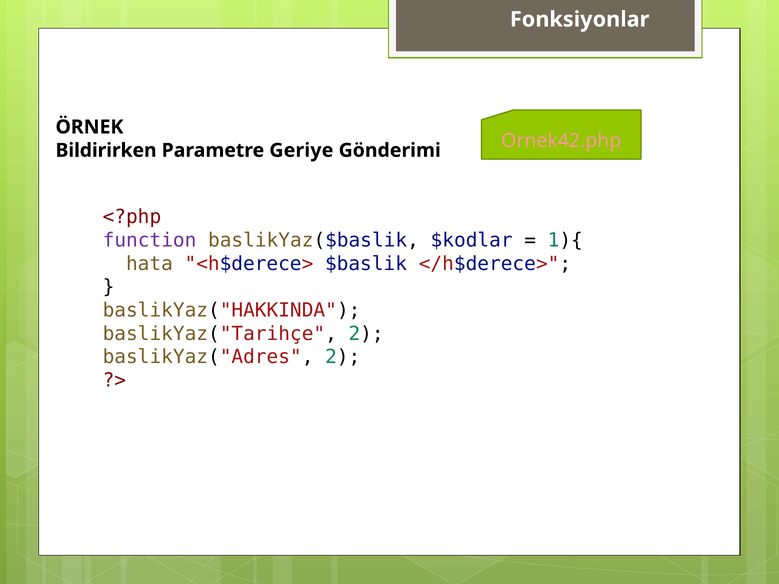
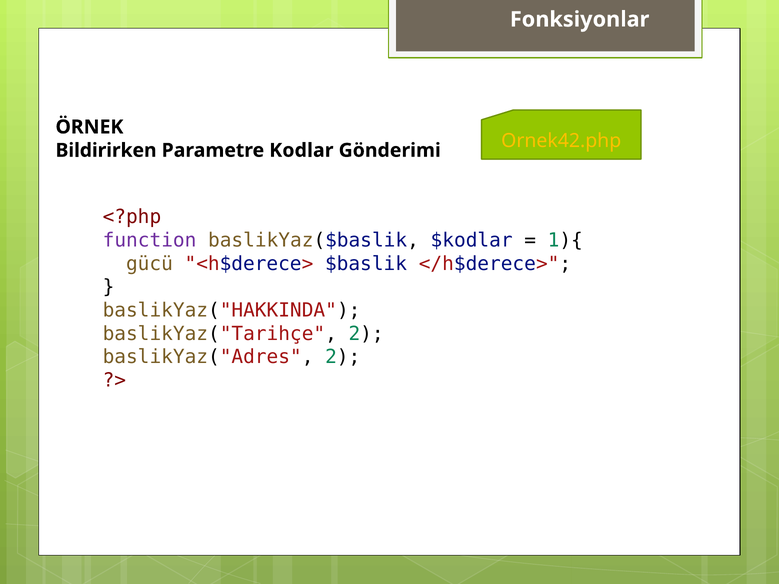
Ornek42.php colour: pink -> yellow (561, 141)
Geriye: Geriye -> Kodlar (301, 150)
hata: hata -> gücü (149, 264)
